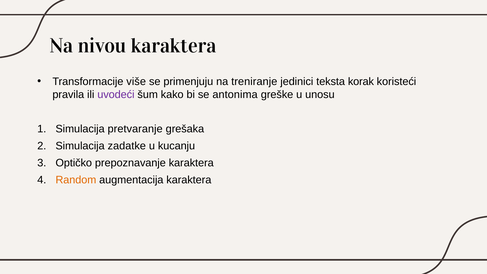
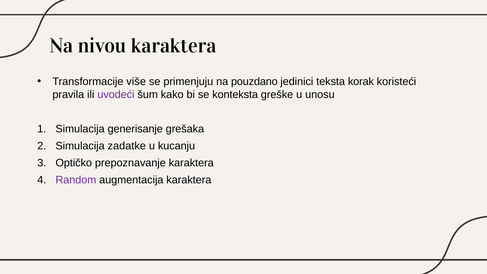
treniranje: treniranje -> pouzdano (254, 82)
antonima: antonima -> konteksta (235, 95)
pretvaranje: pretvaranje -> generisanje (135, 129)
Random colour: orange -> purple (76, 180)
